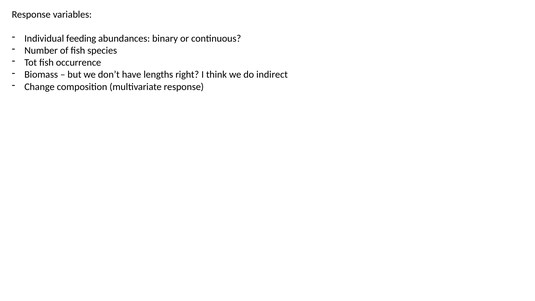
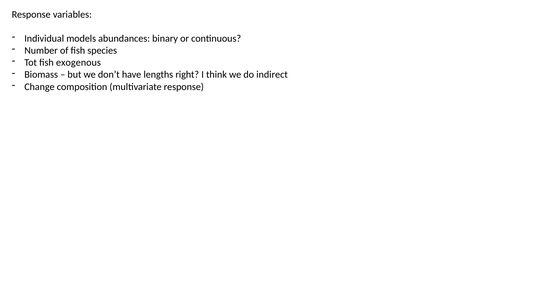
feeding: feeding -> models (81, 39)
occurrence: occurrence -> exogenous (78, 63)
